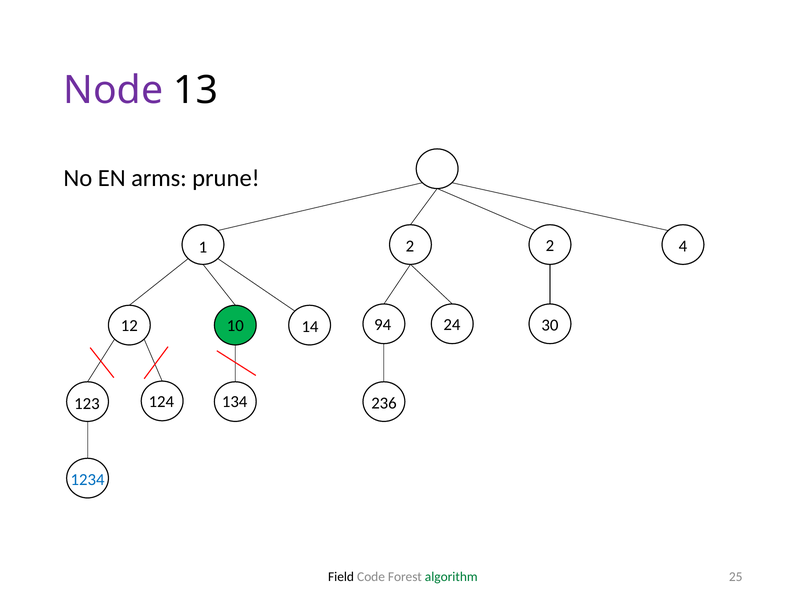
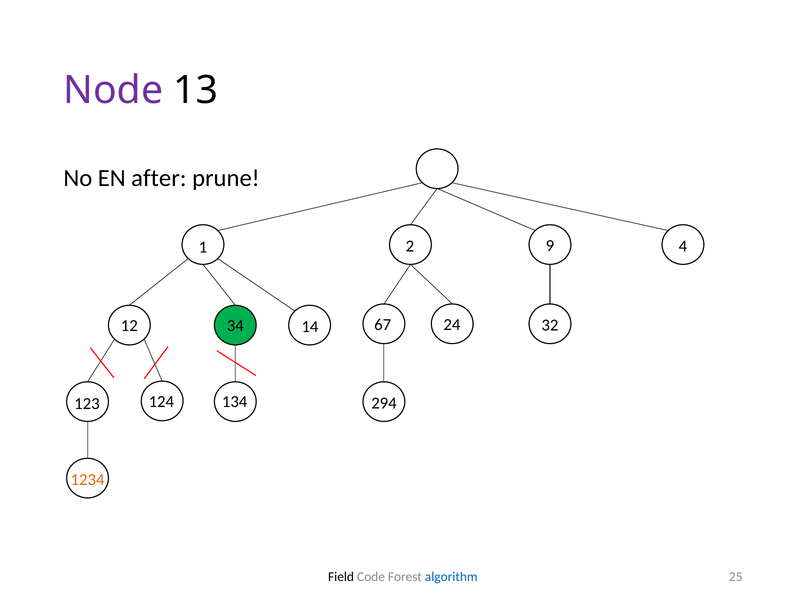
arms: arms -> after (159, 178)
2 2: 2 -> 9 (550, 246)
10: 10 -> 34 (235, 326)
94: 94 -> 67 (383, 325)
30: 30 -> 32 (550, 326)
236: 236 -> 294 (384, 404)
1234 colour: blue -> orange (88, 480)
algorithm colour: green -> blue (451, 577)
